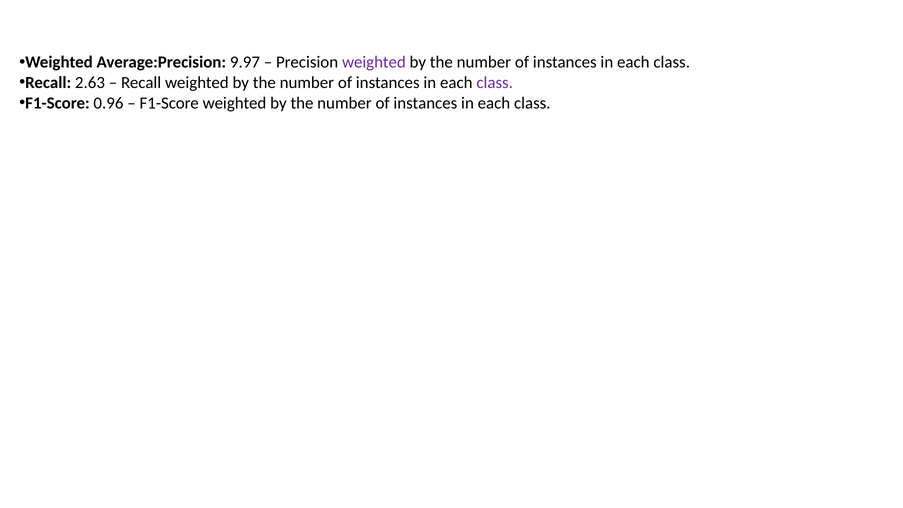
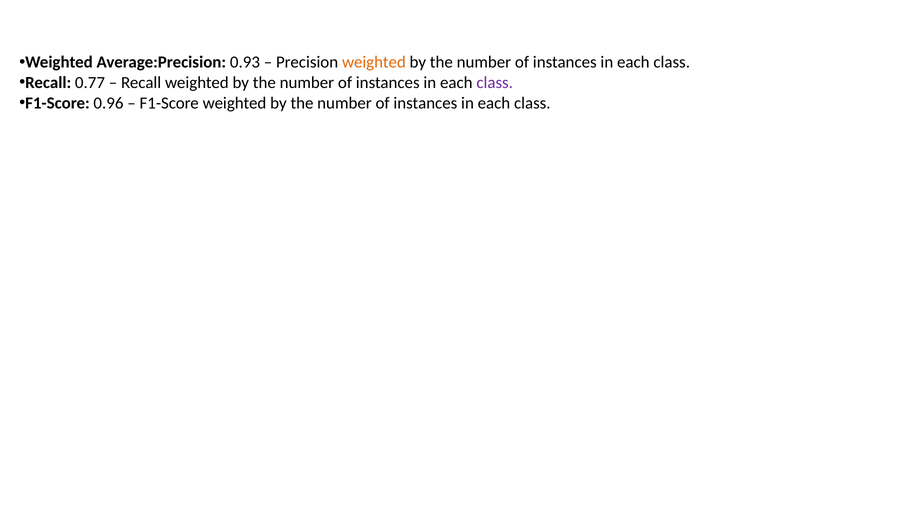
9.97: 9.97 -> 0.93 (245, 62)
weighted colour: purple -> orange (374, 62)
2.63: 2.63 -> 0.77 (90, 83)
